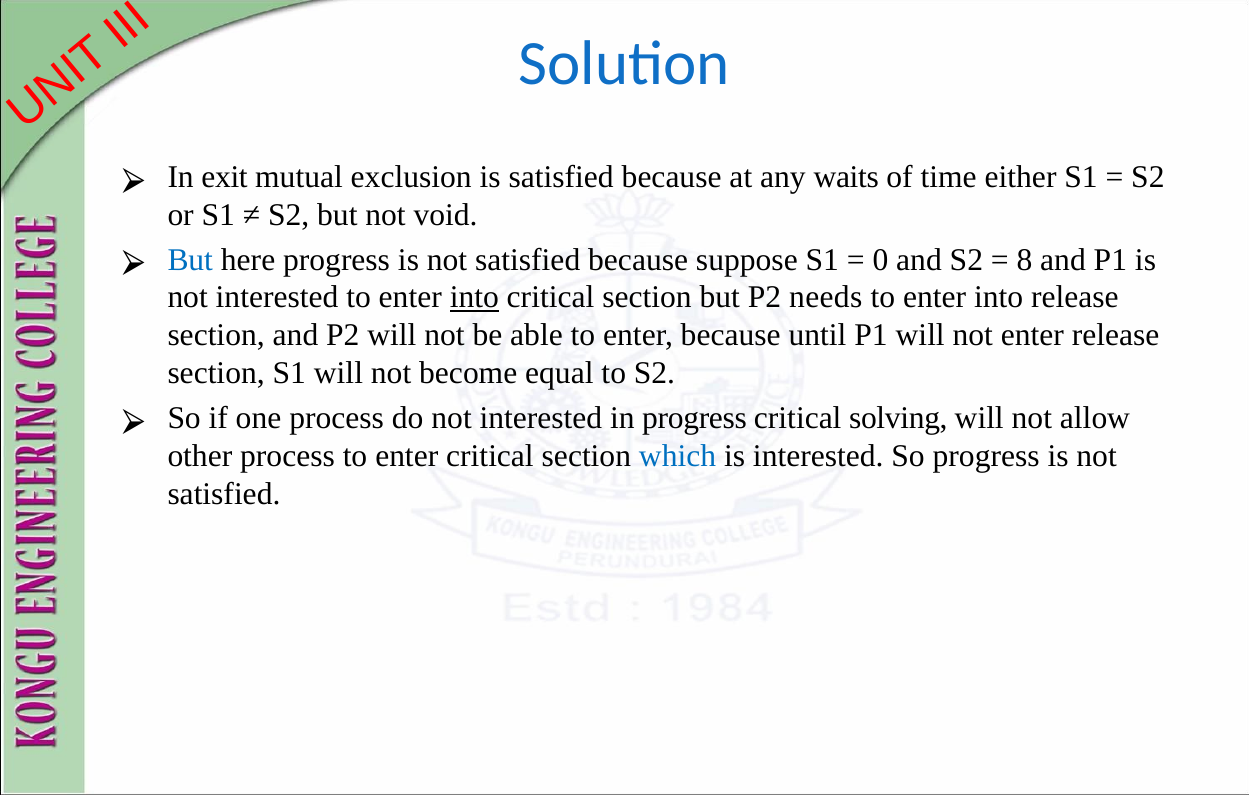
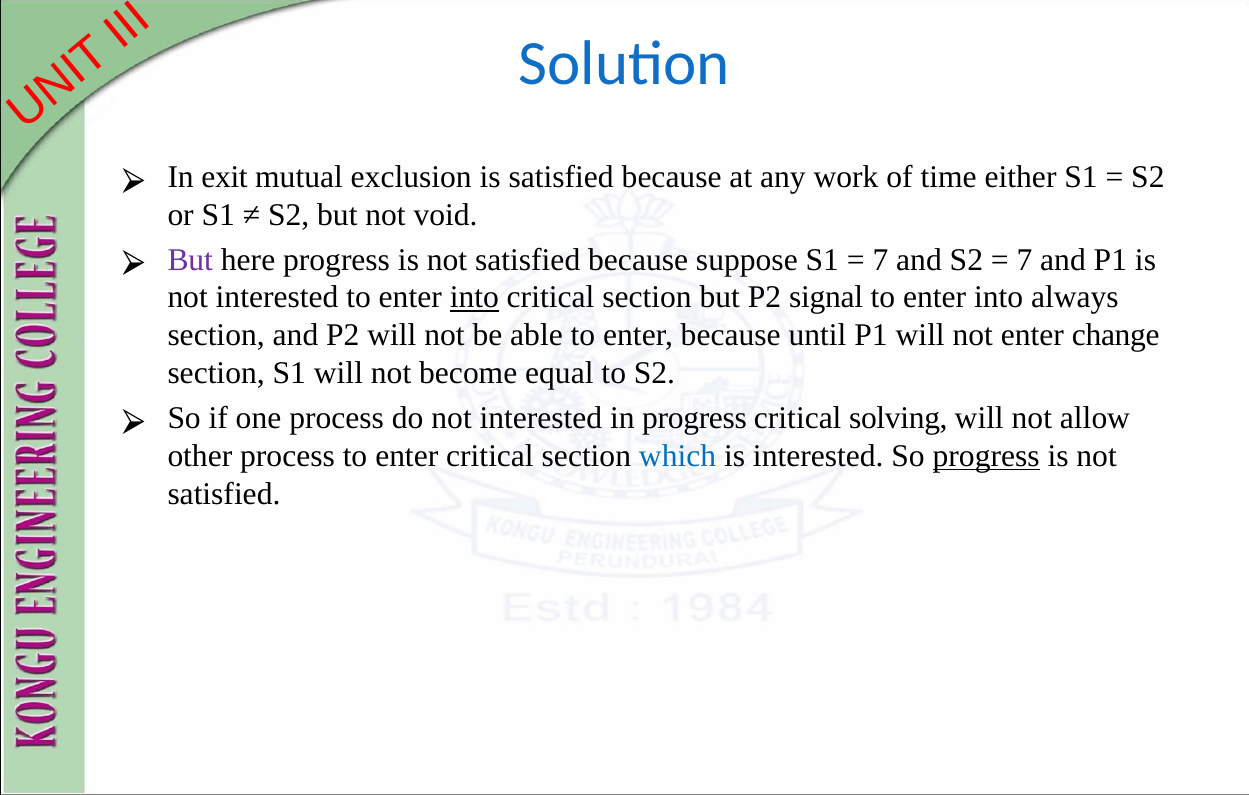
waits: waits -> work (846, 177)
But colour: blue -> purple (190, 260)
0: 0 -> 7 (880, 260)
8: 8 -> 7 (1024, 260)
needs: needs -> signal (826, 297)
into release: release -> always (1075, 297)
enter release: release -> change (1116, 335)
progress underline: none -> present (986, 456)
